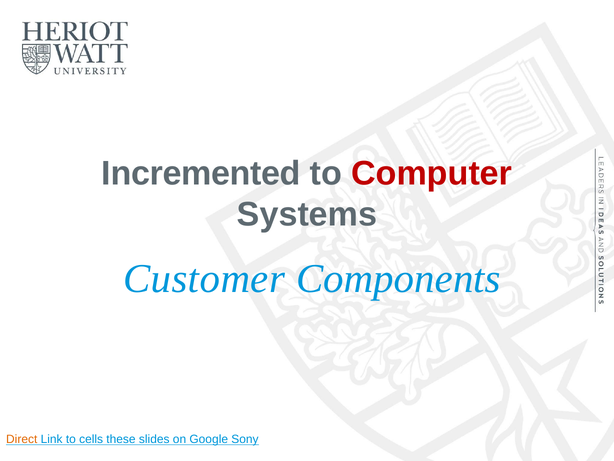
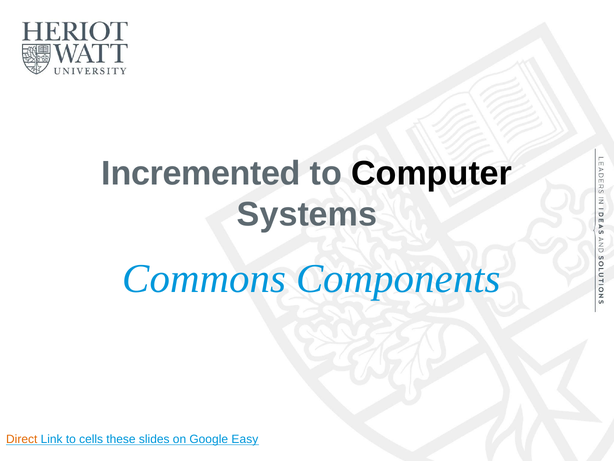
Computer colour: red -> black (432, 173)
Customer: Customer -> Commons (204, 278)
Sony: Sony -> Easy (245, 439)
